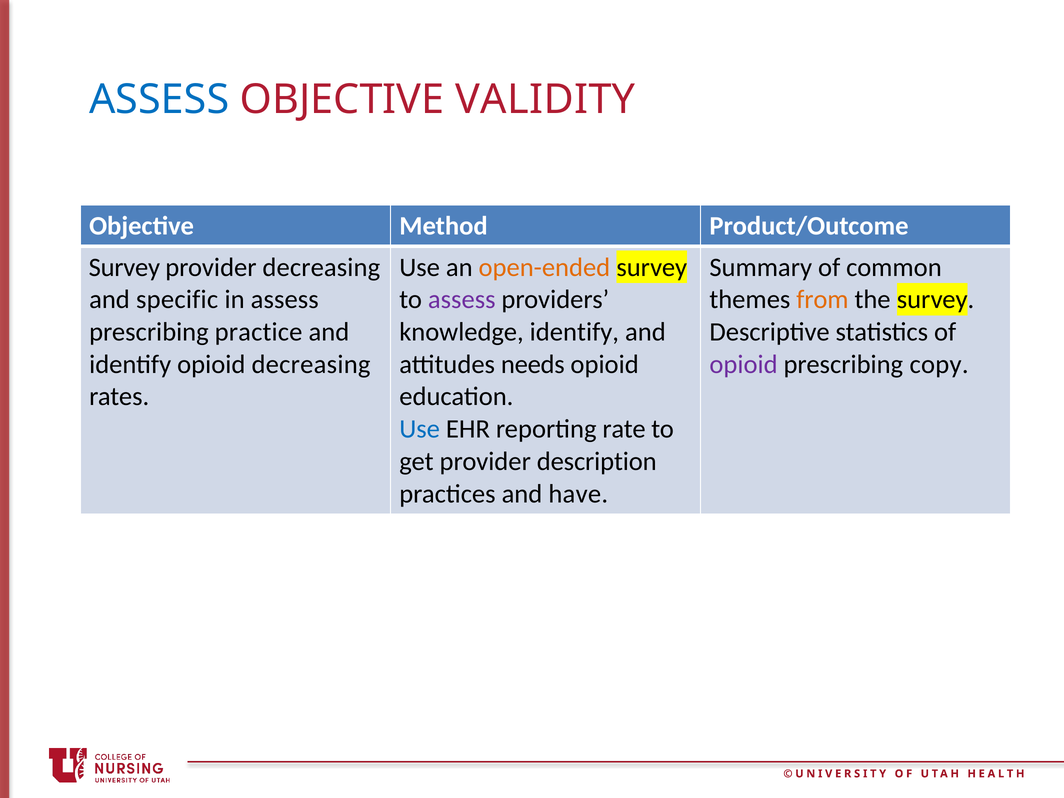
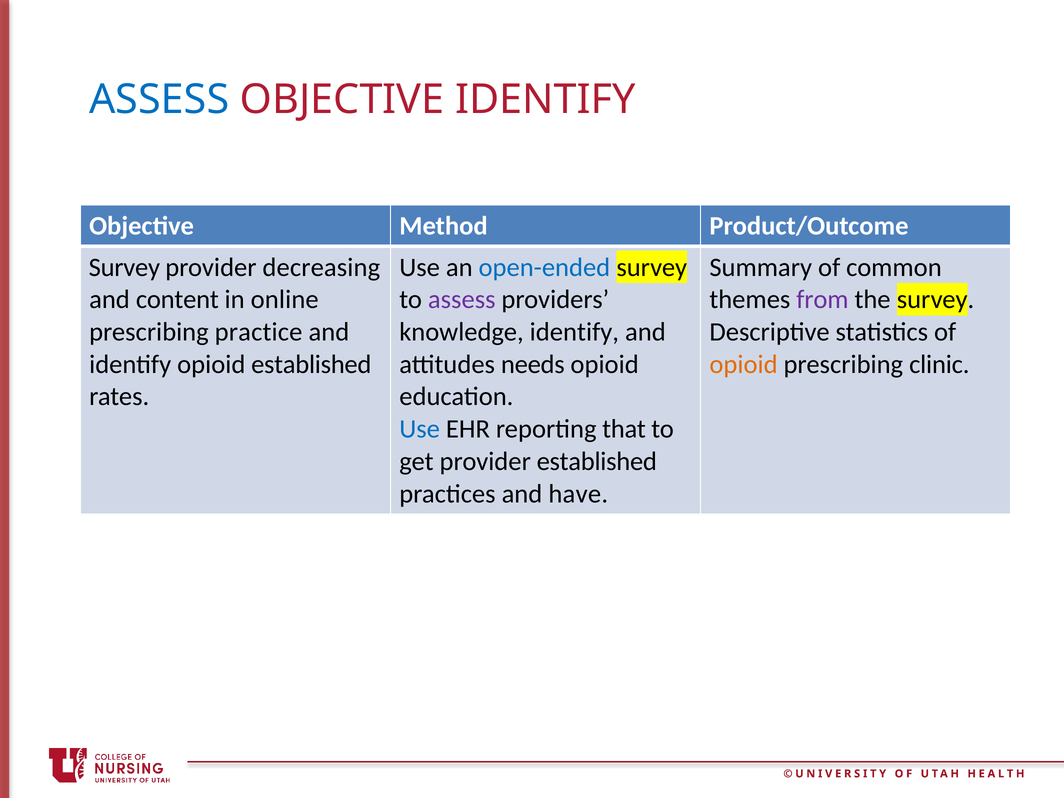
OBJECTIVE VALIDITY: VALIDITY -> IDENTIFY (545, 99)
open-ended colour: orange -> blue (544, 267)
specific: specific -> content (177, 300)
in assess: assess -> online (285, 300)
from colour: orange -> purple (822, 300)
opioid decreasing: decreasing -> established (311, 364)
opioid colour: purple -> orange (744, 364)
copy: copy -> clinic (939, 364)
rate: rate -> that (624, 429)
provider description: description -> established (597, 461)
